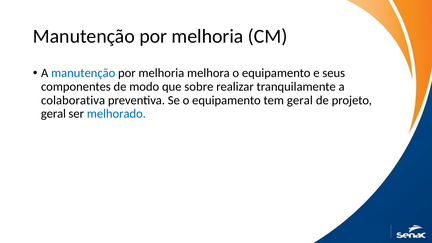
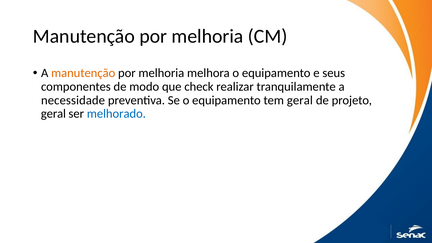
manutenção colour: blue -> orange (83, 73)
sobre: sobre -> check (199, 87)
colaborativa: colaborativa -> necessidade (73, 100)
